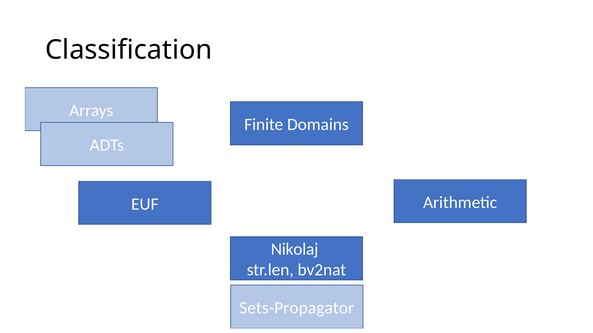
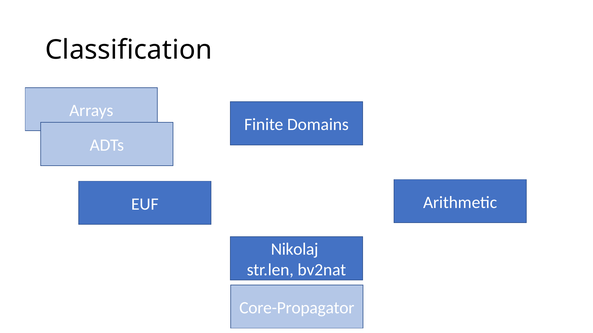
Sets-Propagator: Sets-Propagator -> Core-Propagator (297, 308)
